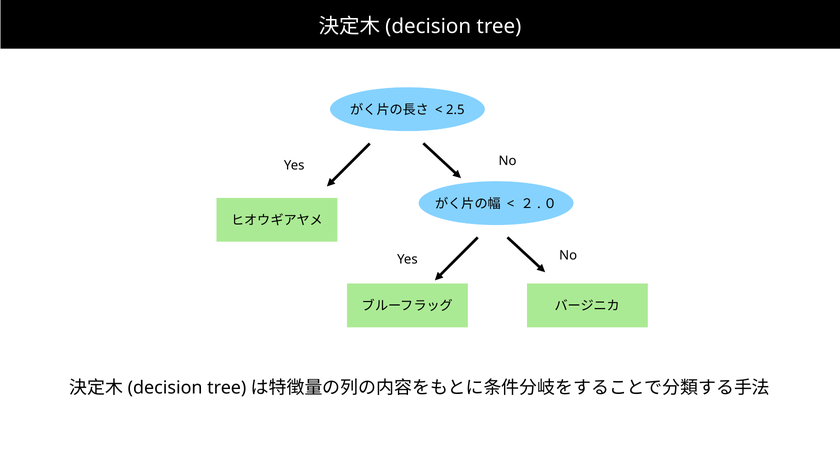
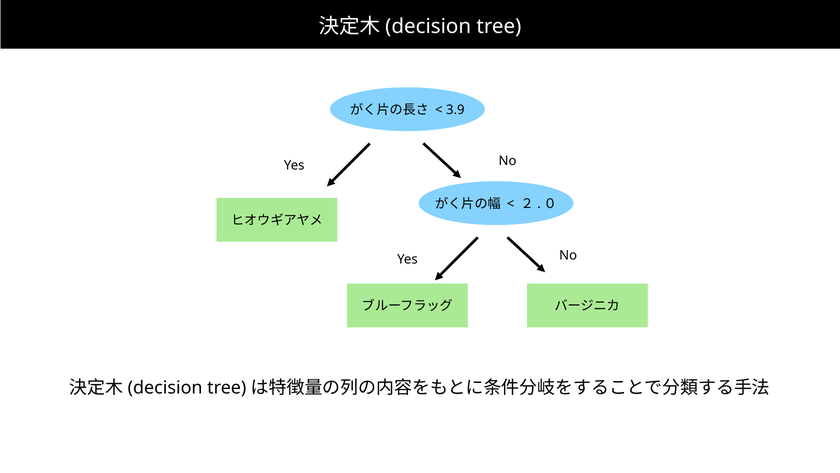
2.5: 2.5 -> 3.9 (455, 110)
